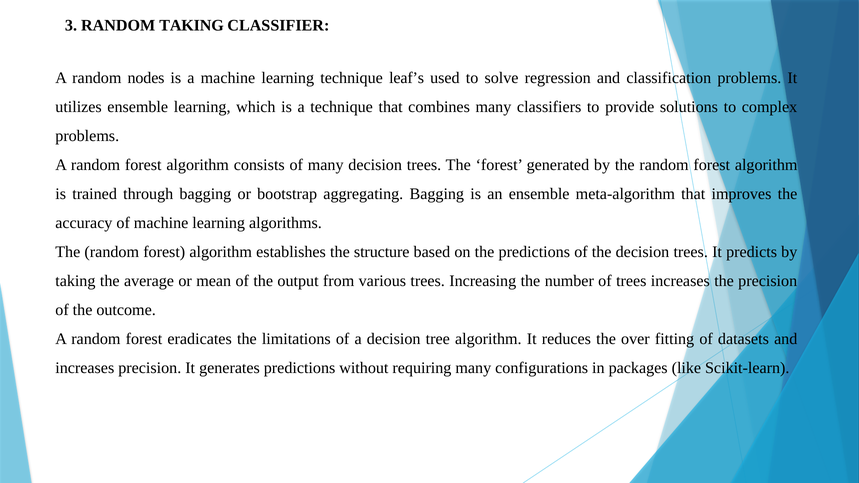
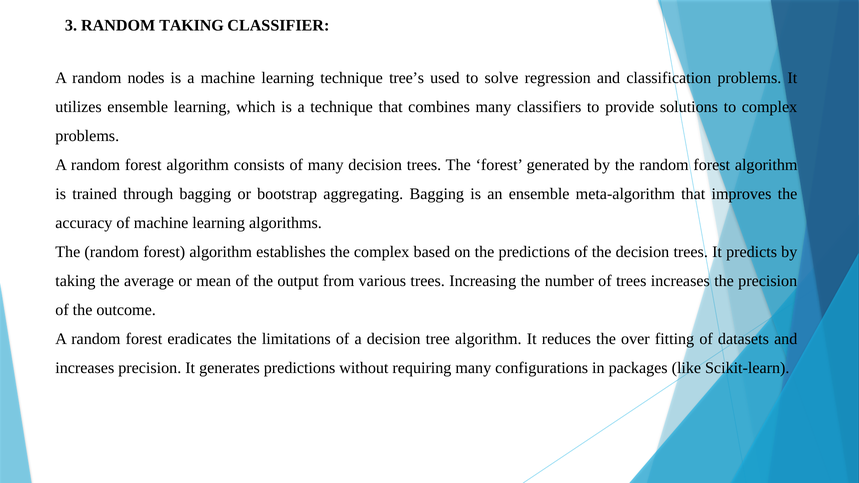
leaf’s: leaf’s -> tree’s (407, 78)
the structure: structure -> complex (382, 252)
